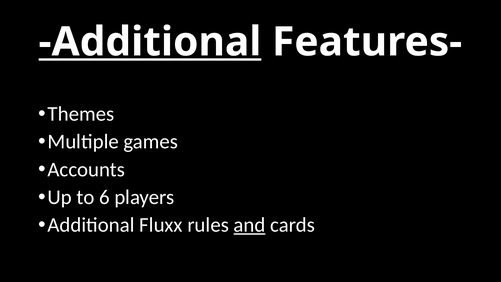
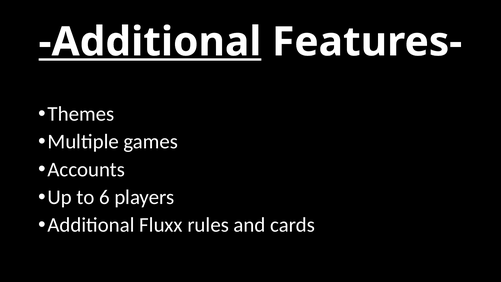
and underline: present -> none (250, 225)
